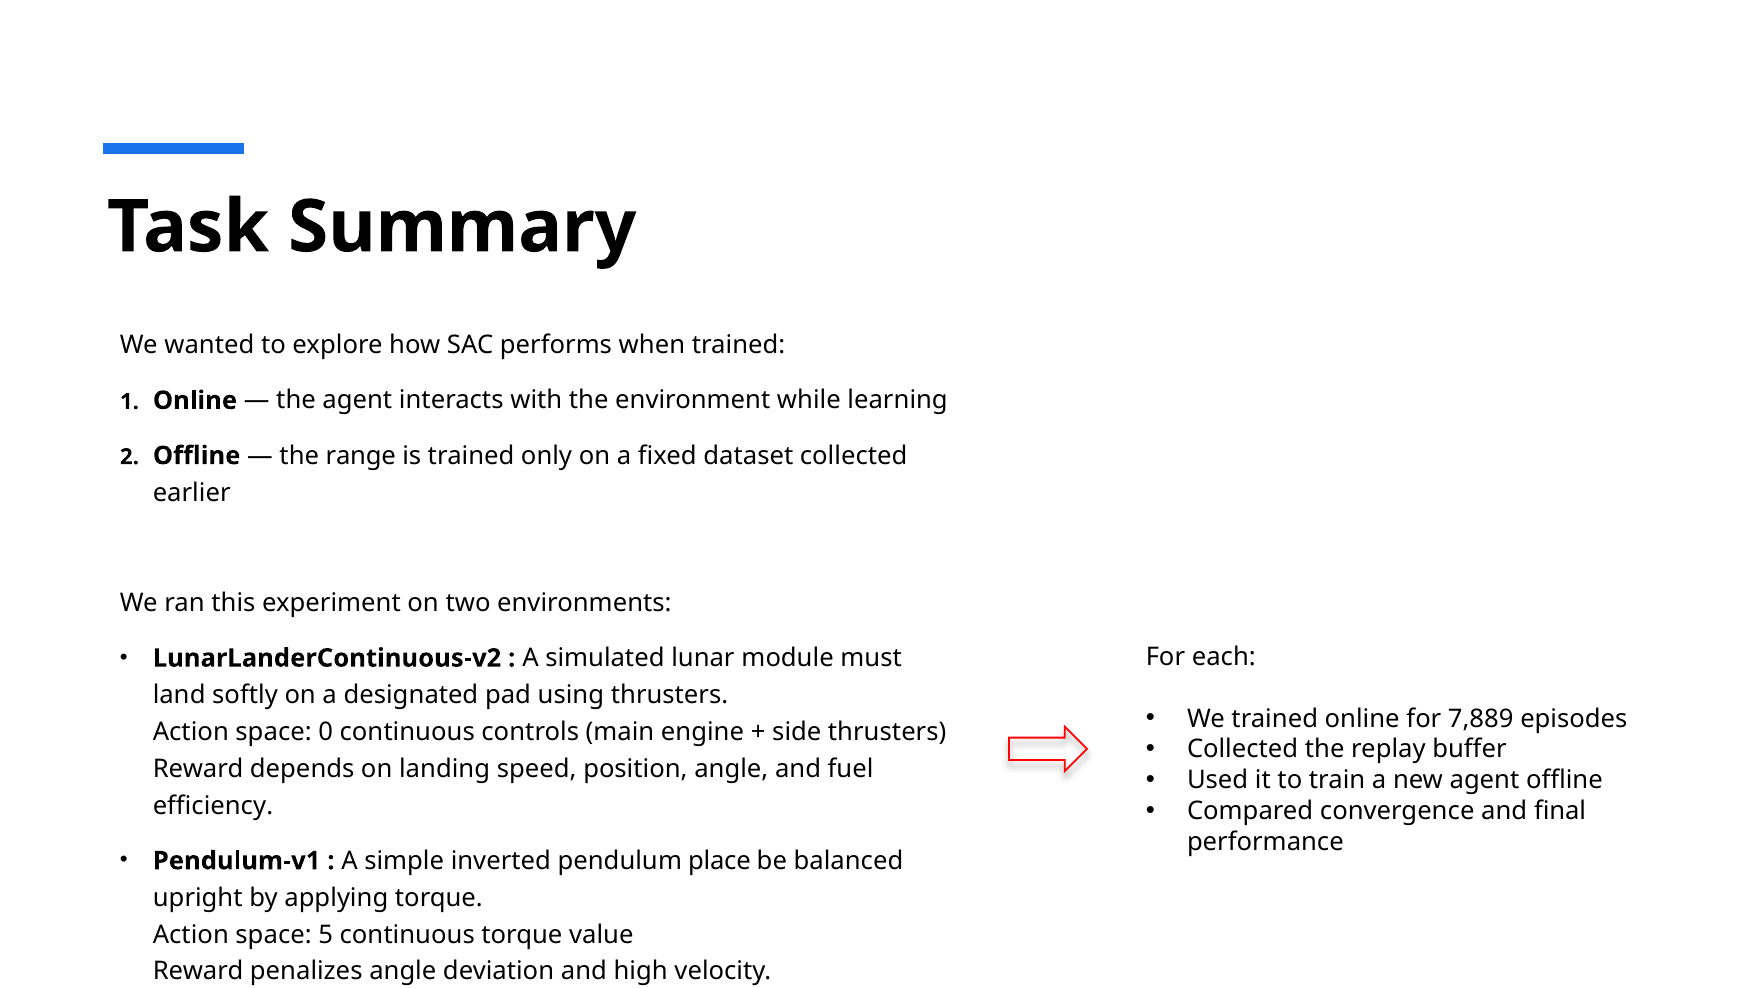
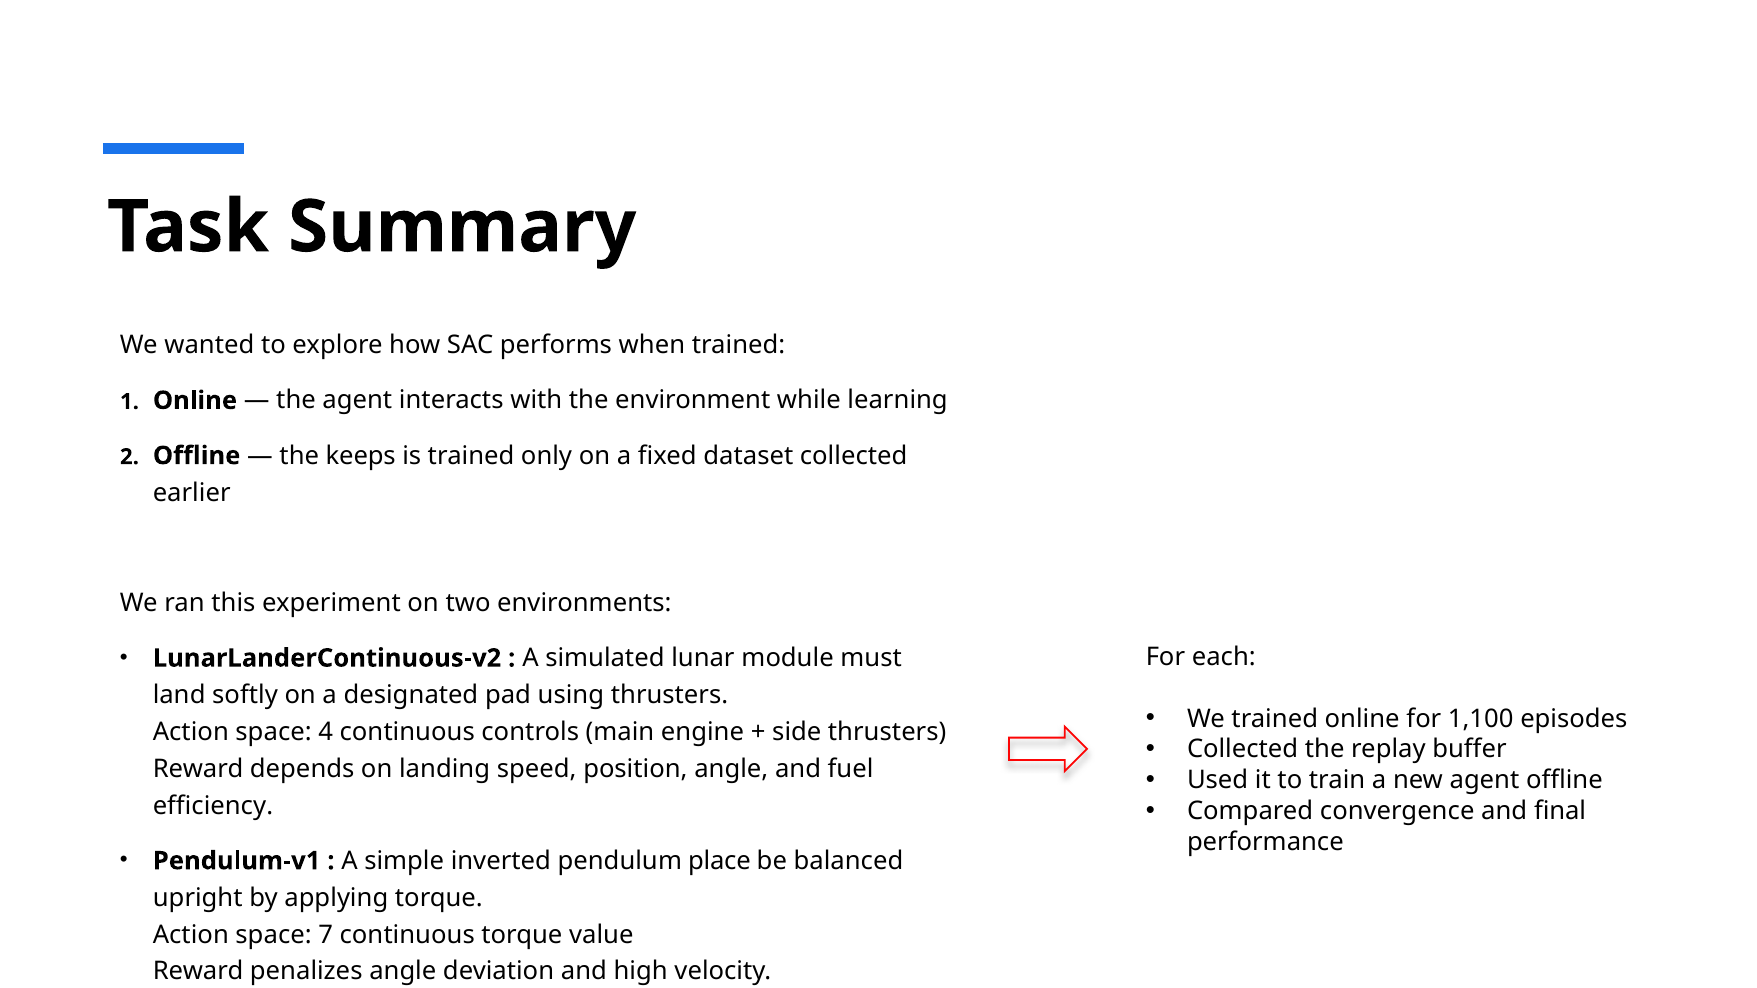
range: range -> keeps (361, 456)
7,889: 7,889 -> 1,100 (1481, 719)
0: 0 -> 4 (326, 732)
5: 5 -> 7 (326, 935)
